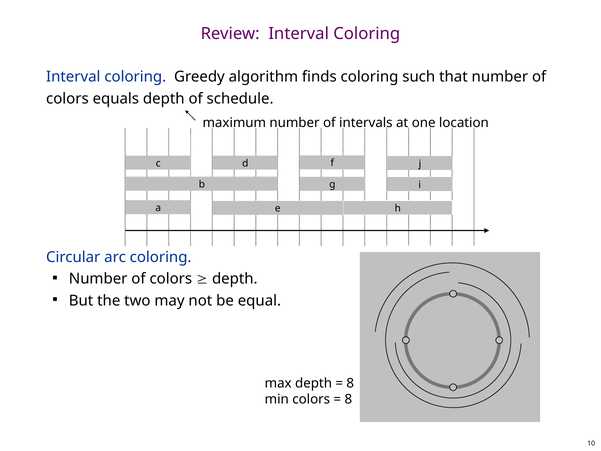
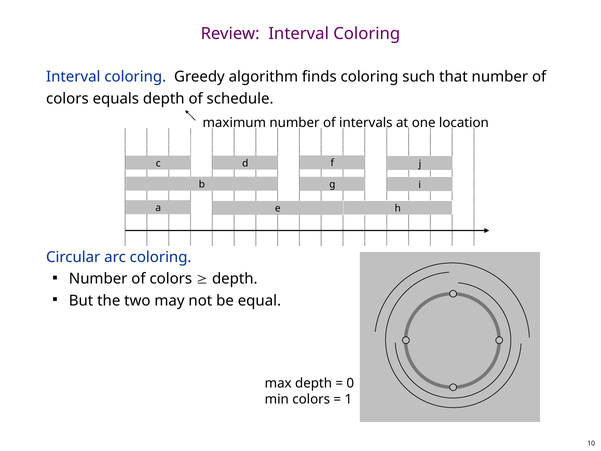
8: 8 -> 0 (350, 383)
8: 8 -> 1 (348, 399)
